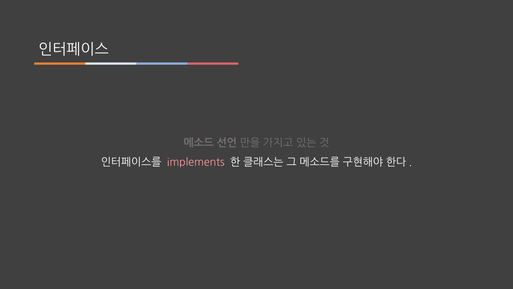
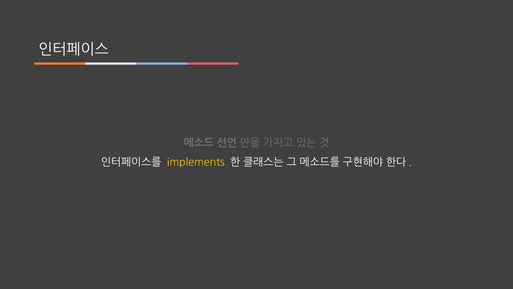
implements colour: pink -> yellow (196, 162)
